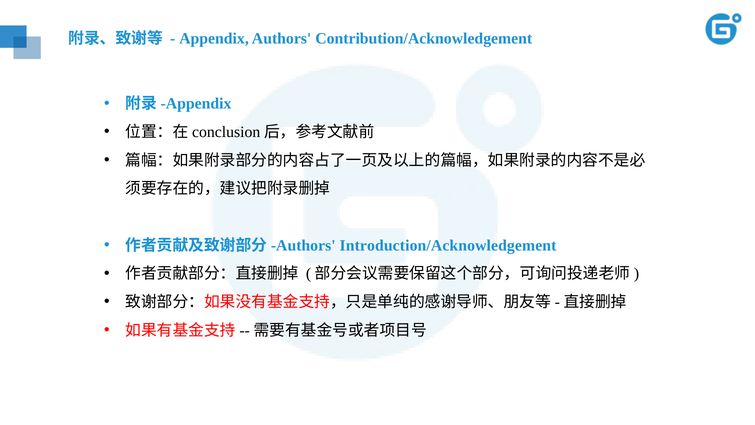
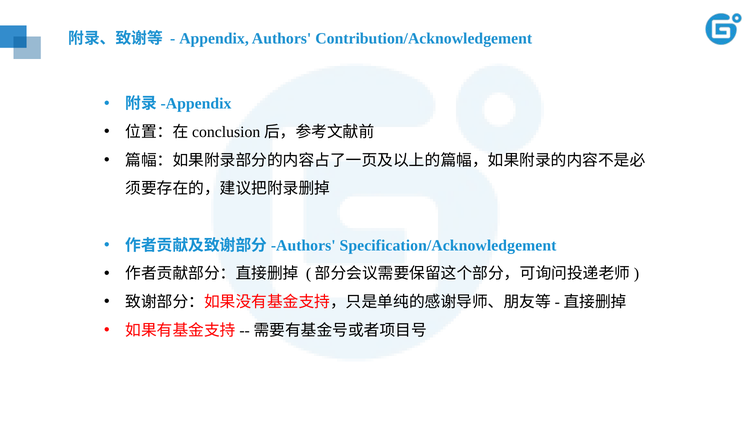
Introduction/Acknowledgement: Introduction/Acknowledgement -> Specification/Acknowledgement (448, 245)
